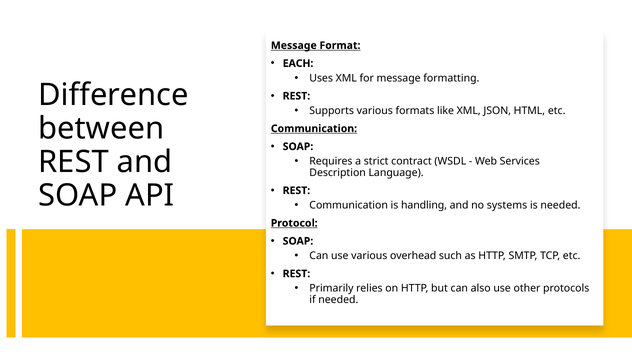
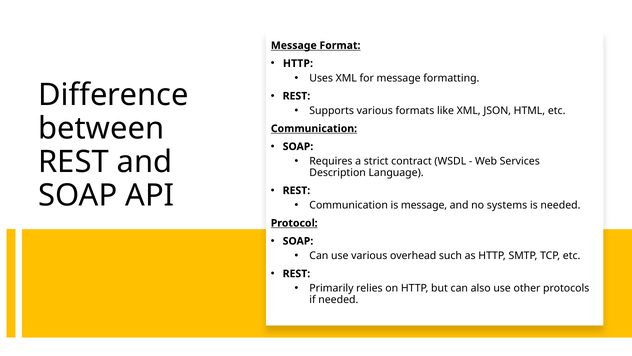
EACH: EACH -> HTTP (298, 63)
is handling: handling -> message (424, 205)
